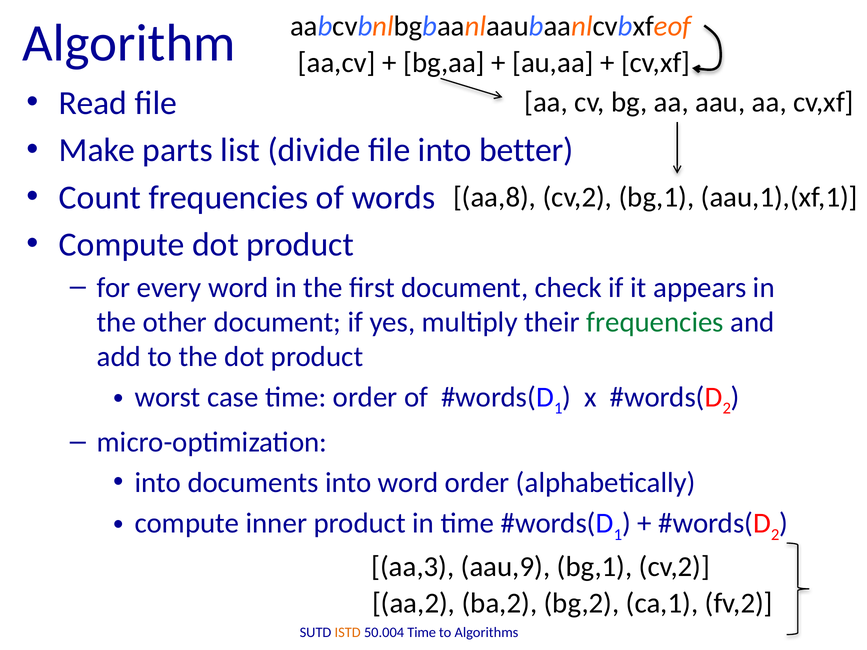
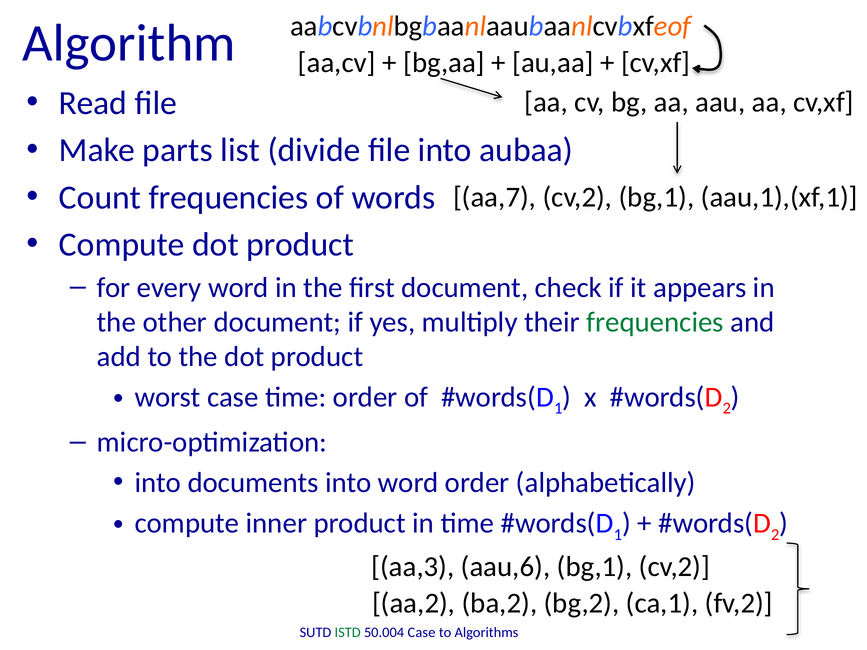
better: better -> aubaa (526, 150)
aa,8: aa,8 -> aa,7 (495, 197)
aau,9: aau,9 -> aau,6 (506, 567)
ISTD colour: orange -> green (348, 633)
50.004 Time: Time -> Case (422, 633)
